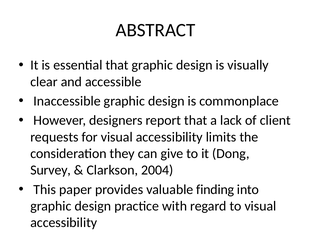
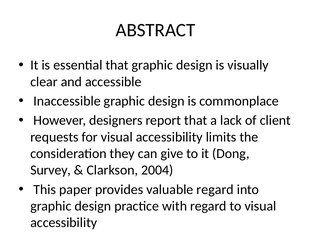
valuable finding: finding -> regard (215, 190)
